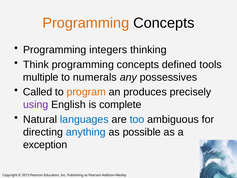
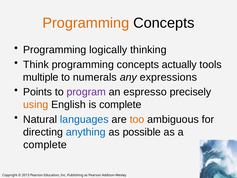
integers: integers -> logically (108, 50)
defined: defined -> actually (179, 64)
possessives: possessives -> expressions (168, 77)
Called: Called -> Points (38, 92)
program colour: orange -> purple (86, 92)
produces: produces -> espresso (145, 92)
using colour: purple -> orange (36, 105)
too colour: blue -> orange (137, 119)
exception: exception -> complete (45, 145)
